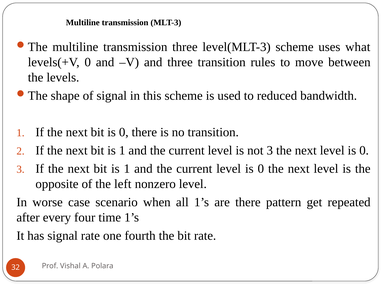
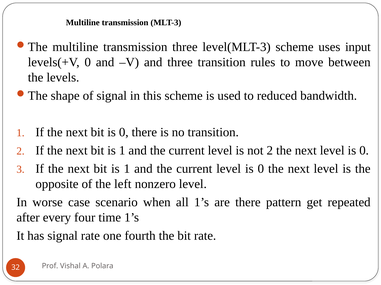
what: what -> input (358, 47)
not 3: 3 -> 2 (270, 151)
